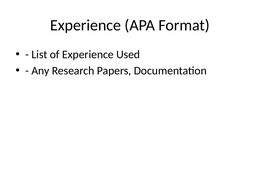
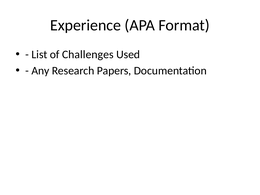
of Experience: Experience -> Challenges (88, 55)
